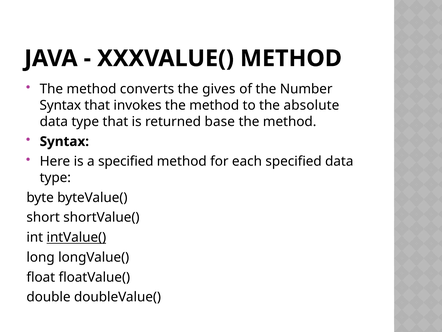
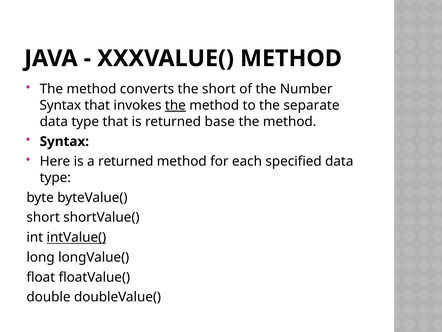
the gives: gives -> short (219, 89)
the underline: none -> present (175, 105)
absolute: absolute -> separate (312, 105)
a specified: specified -> returned (126, 161)
